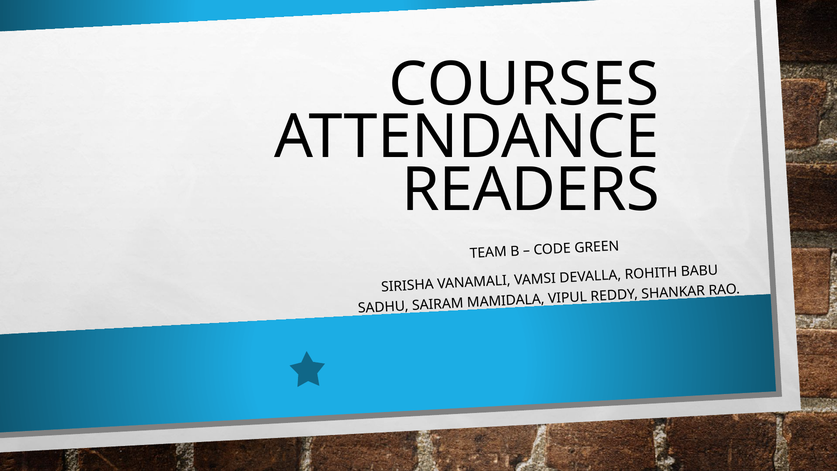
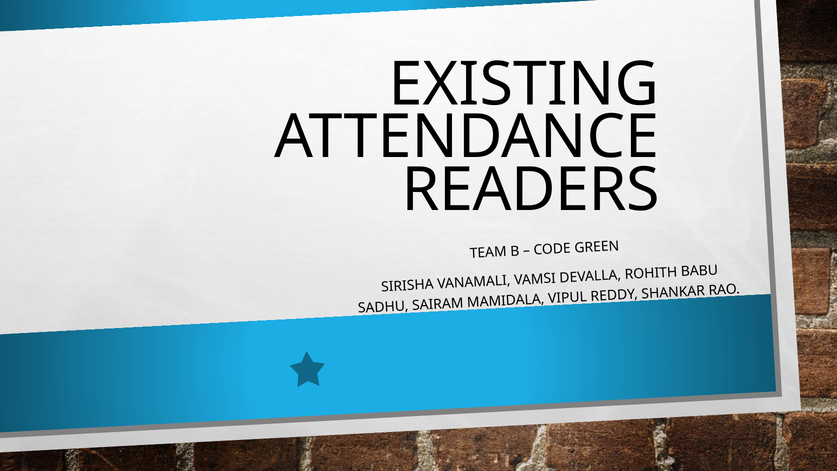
COURSES: COURSES -> EXISTING (524, 84)
